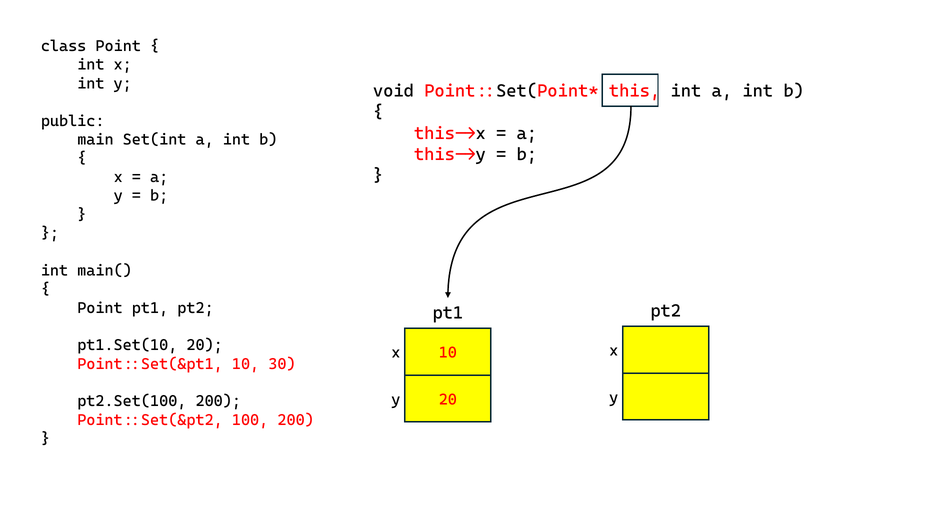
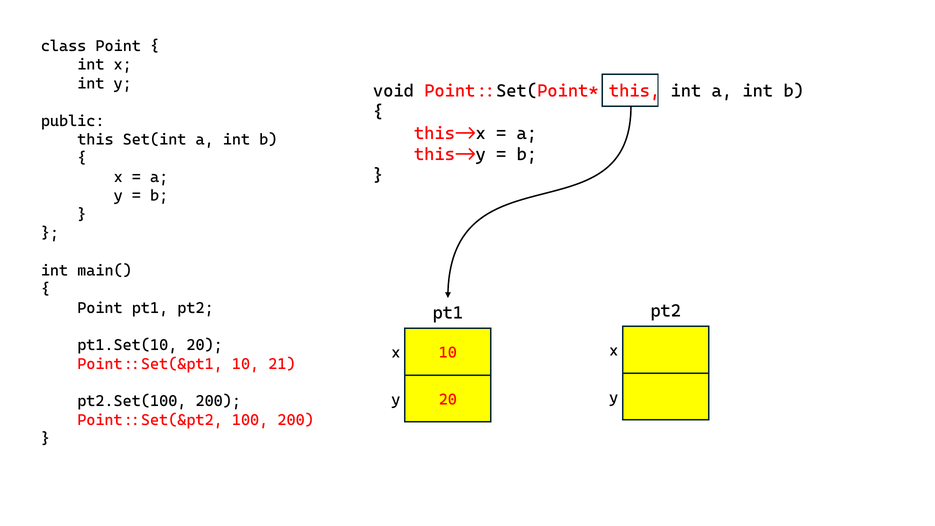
main: main -> this (95, 140)
30: 30 -> 21 (282, 364)
